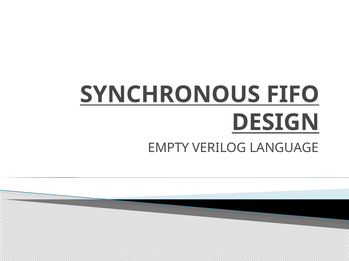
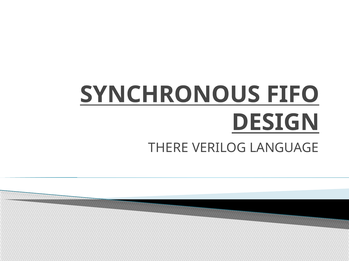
EMPTY: EMPTY -> THERE (168, 148)
